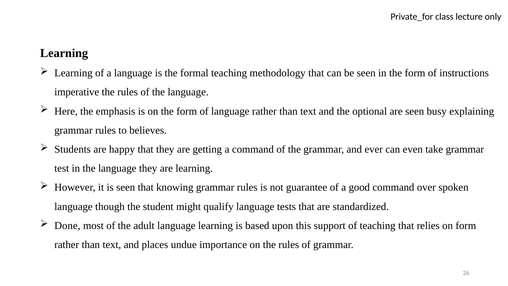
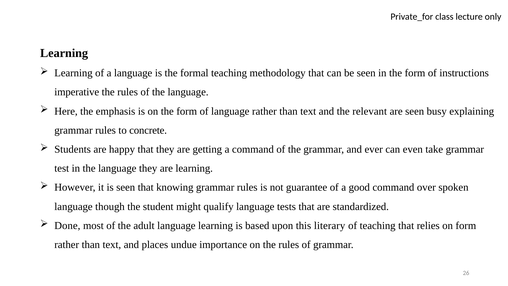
optional: optional -> relevant (370, 111)
believes: believes -> concrete (148, 130)
support: support -> literary (330, 225)
